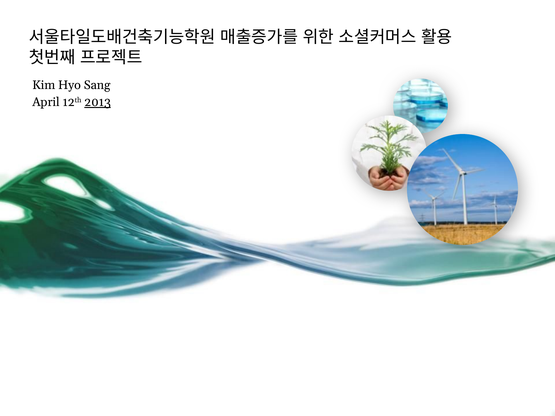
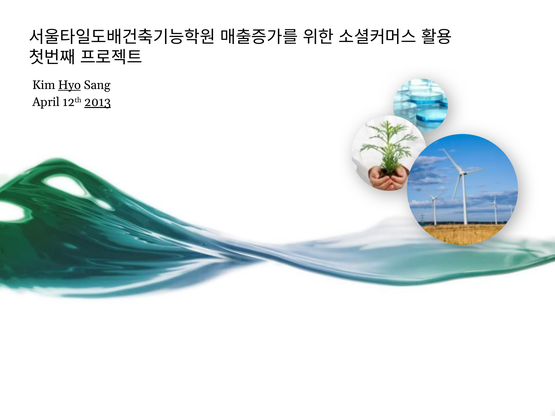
Hyo underline: none -> present (69, 85)
